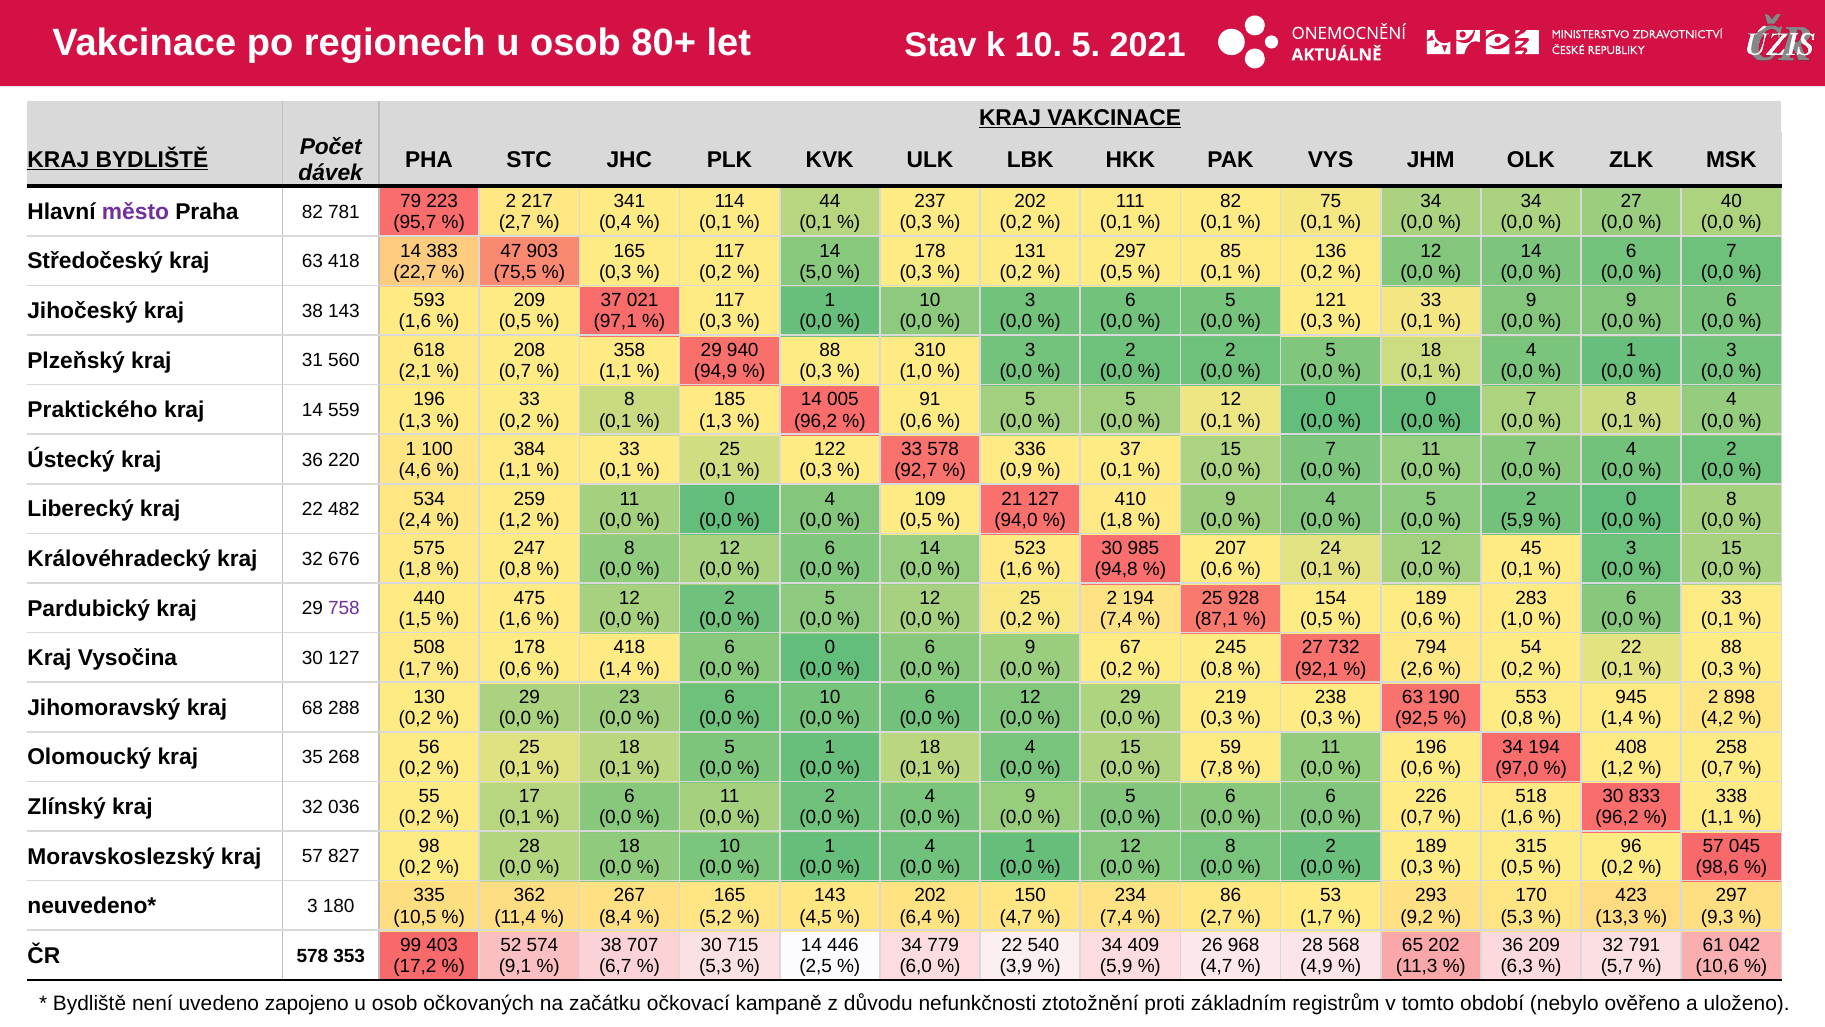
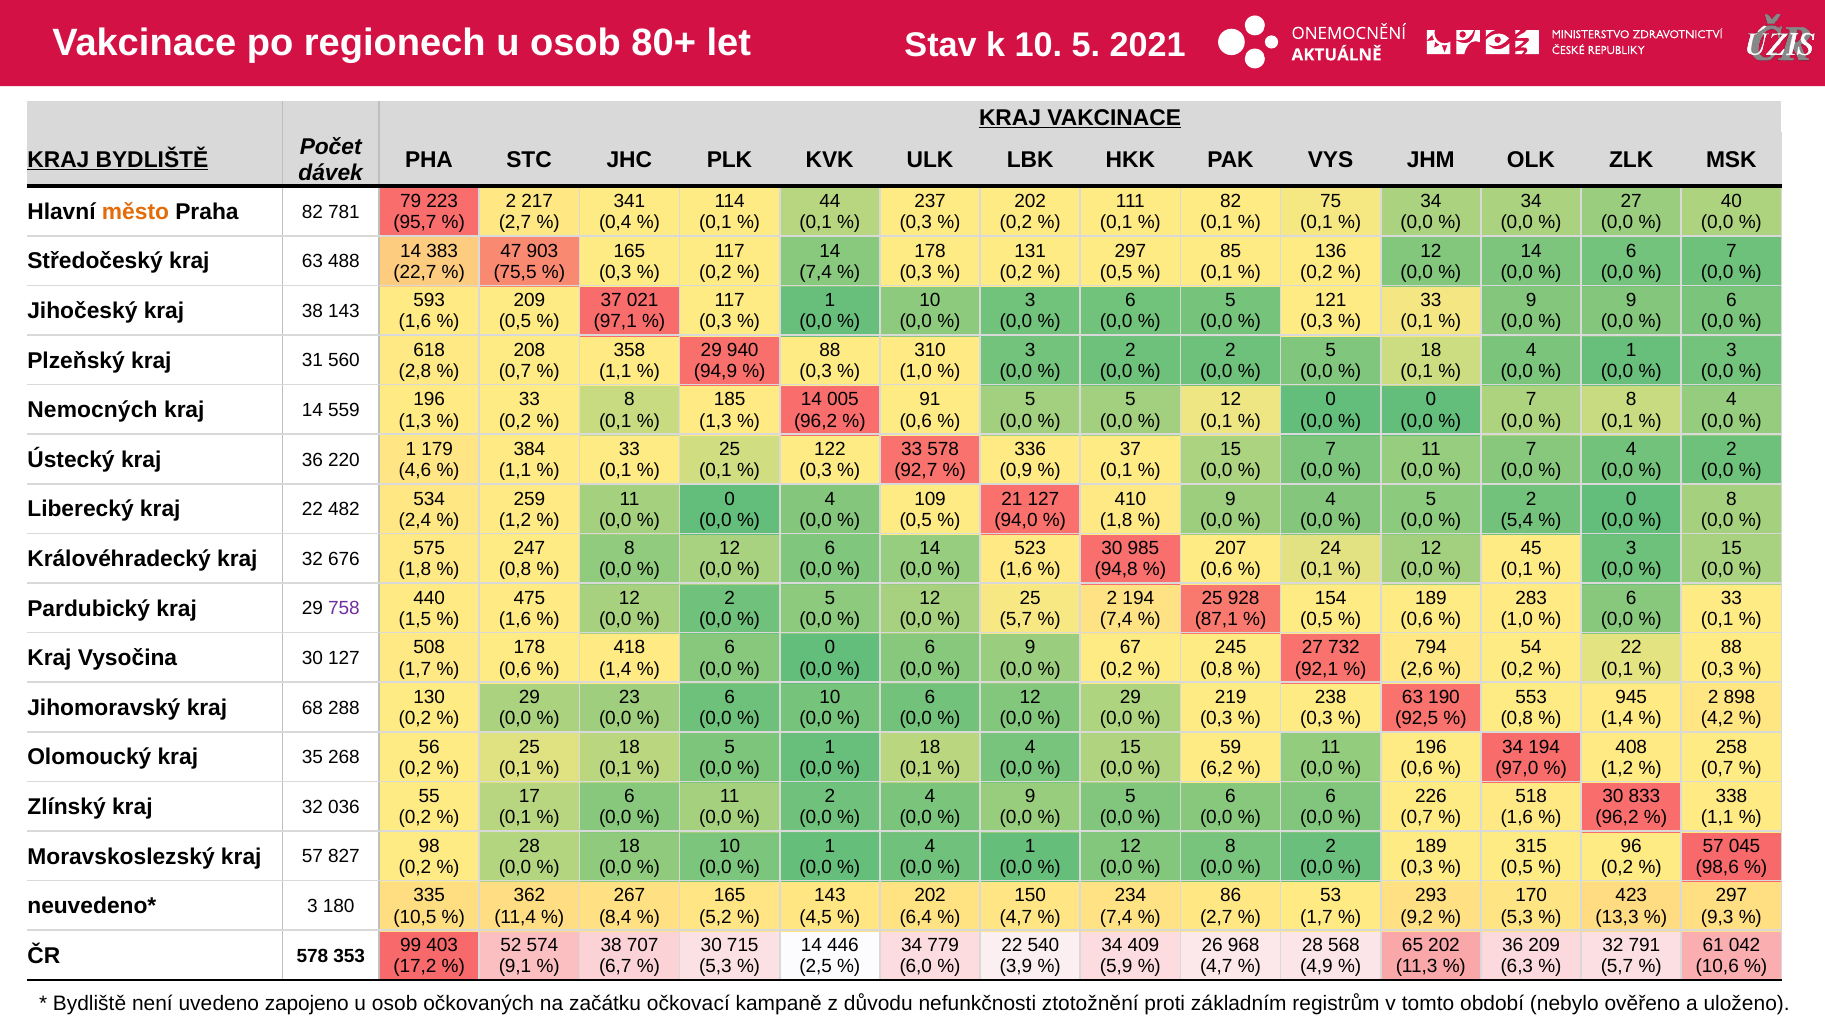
město colour: purple -> orange (135, 212)
63 418: 418 -> 488 (344, 261)
5,0: 5,0 -> 7,4 (816, 272)
2,1: 2,1 -> 2,8 (415, 371)
Praktického: Praktického -> Nemocných (92, 410)
100: 100 -> 179 (437, 449)
5,9: 5,9 -> 5,4 (1517, 520)
0,2: 0,2 -> 5,7 (1016, 619)
7,8: 7,8 -> 6,2 (1216, 768)
